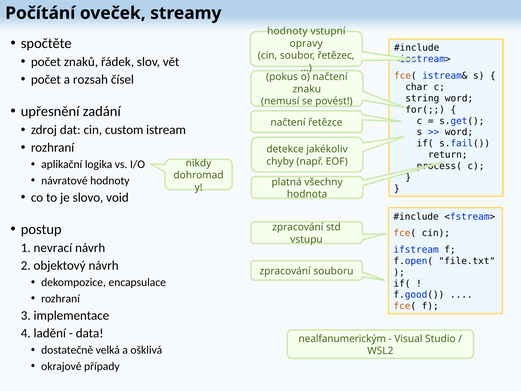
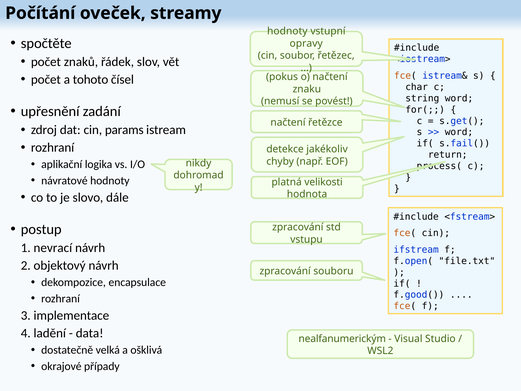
rozsah: rozsah -> tohoto (91, 79)
custom: custom -> params (124, 130)
všechny: všechny -> velikosti (324, 182)
void: void -> dále (117, 197)
